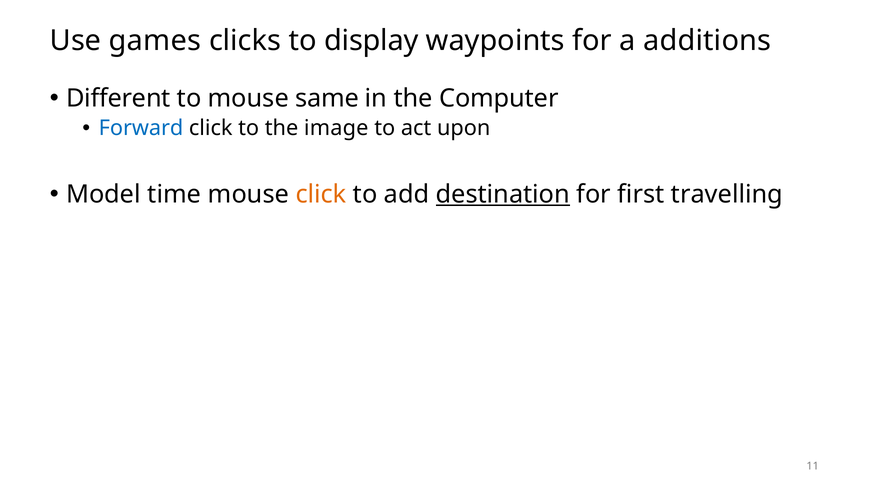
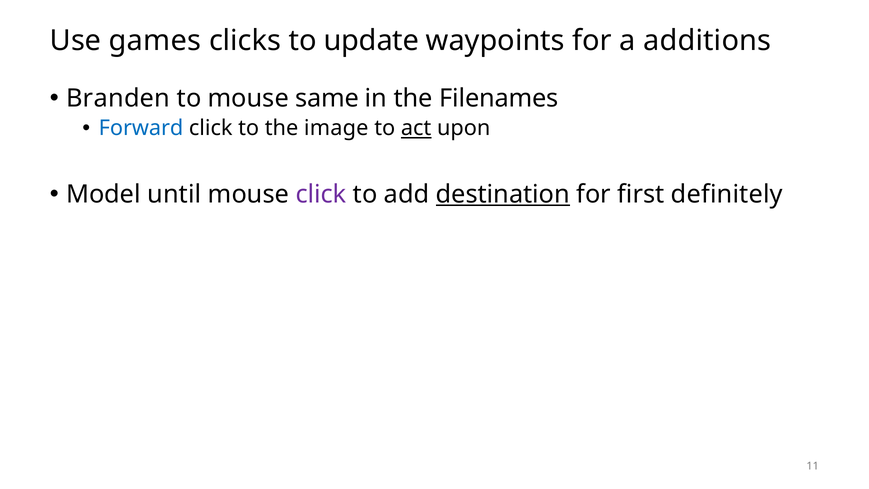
display: display -> update (371, 41)
Different: Different -> Branden (118, 98)
Computer: Computer -> Filenames (499, 98)
act underline: none -> present (416, 128)
time: time -> until (174, 194)
click colour: orange -> purple (321, 194)
travelling: travelling -> definitely (727, 194)
